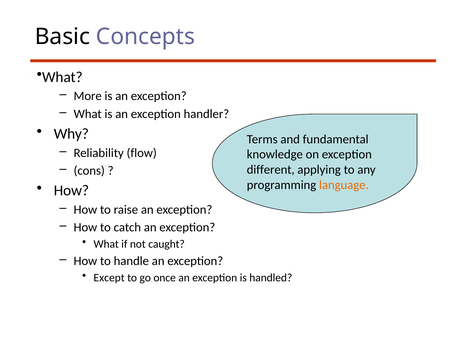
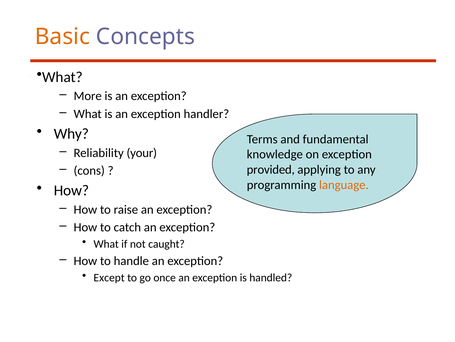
Basic colour: black -> orange (62, 36)
flow: flow -> your (142, 153)
different: different -> provided (271, 169)
